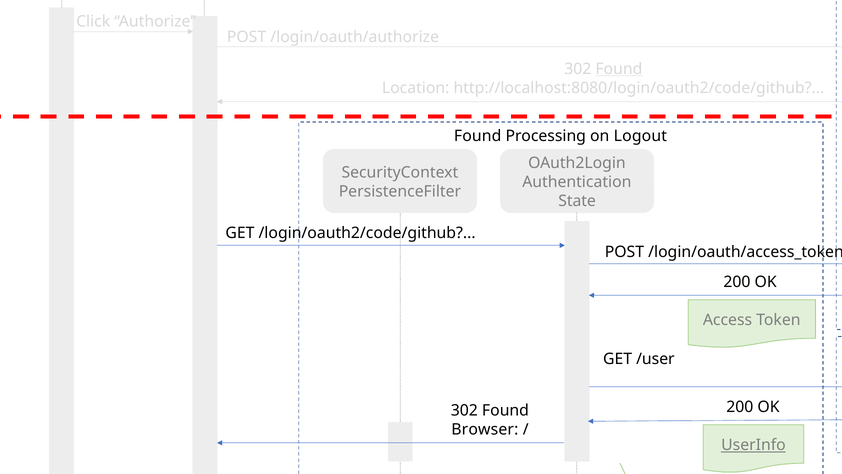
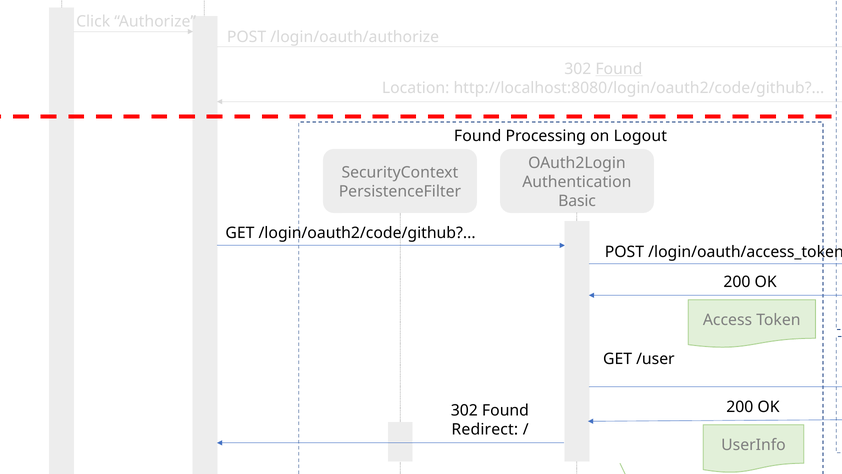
State: State -> Basic (577, 201)
Browser: Browser -> Redirect (485, 429)
UserInfo underline: present -> none (753, 445)
